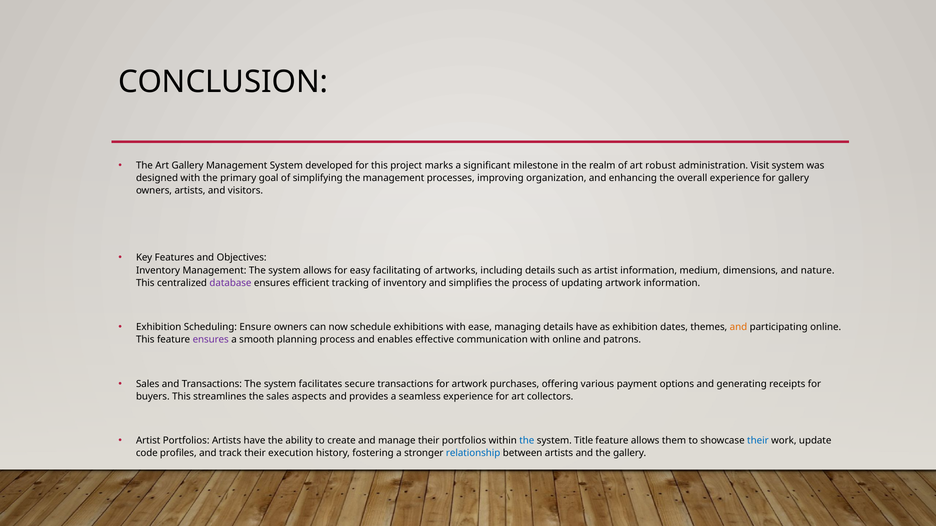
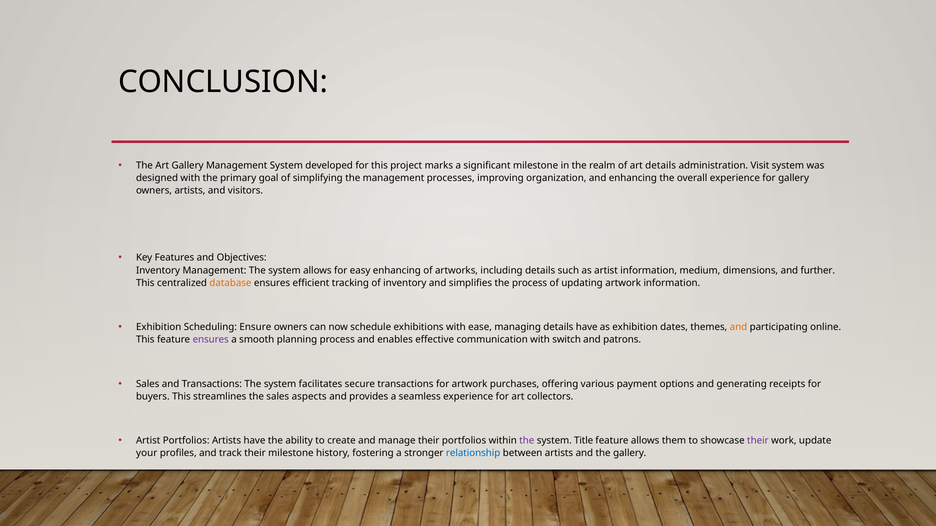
art robust: robust -> details (661, 166)
easy facilitating: facilitating -> enhancing (397, 271)
nature: nature -> further (818, 271)
database colour: purple -> orange (230, 283)
with online: online -> switch (567, 340)
the colour: blue -> purple (527, 441)
their colour: blue -> purple (758, 441)
code: code -> your (147, 454)
their execution: execution -> milestone (291, 454)
